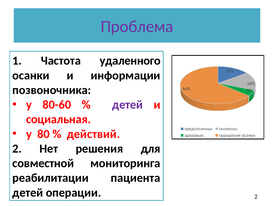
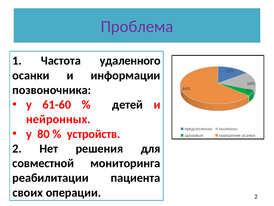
80-60: 80-60 -> 61-60 (57, 104)
детей colour: purple -> black (128, 104)
социальная: социальная -> нейронных (58, 119)
действий: действий -> устройств (94, 134)
детей: детей -> своих (28, 192)
